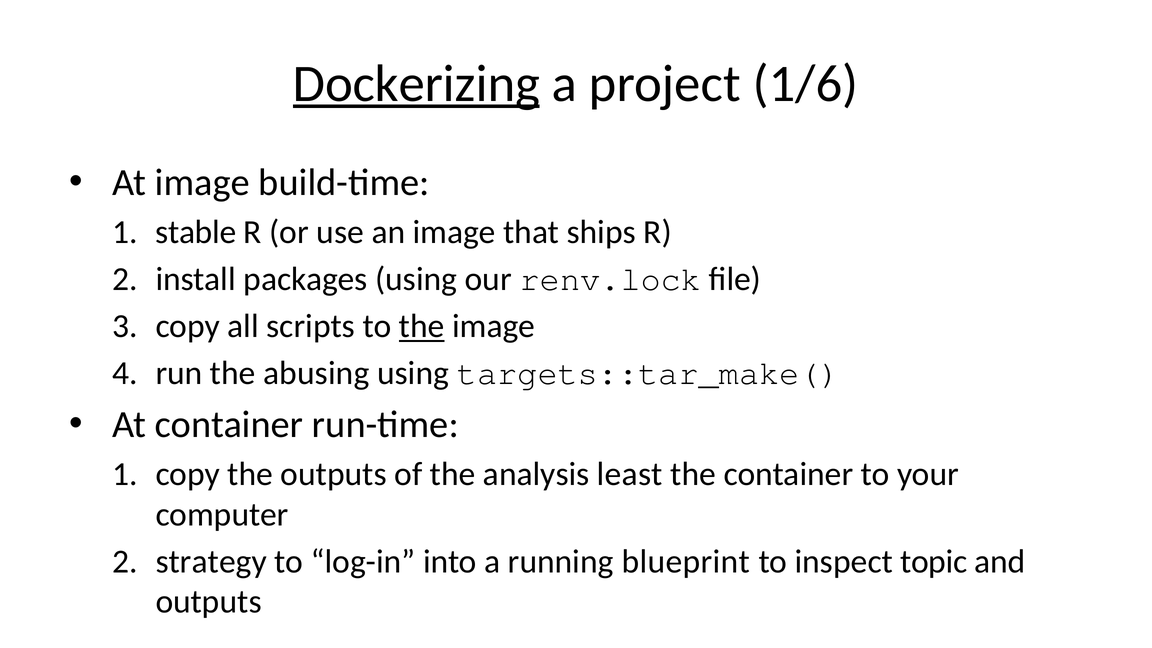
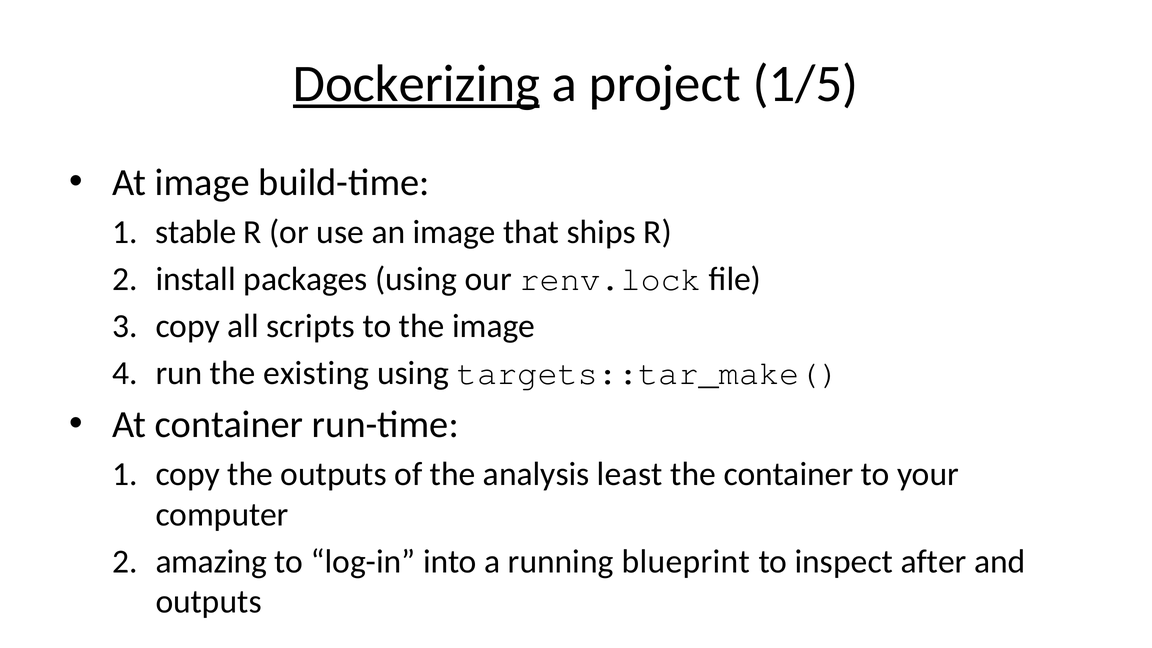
1/6: 1/6 -> 1/5 (806, 84)
the underline: present -> none (422, 326)
abusing: abusing -> existing (316, 373)
strategy: strategy -> amazing (211, 562)
topic: topic -> after (934, 562)
